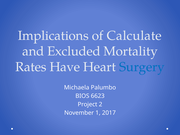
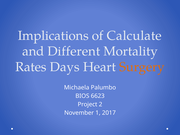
Excluded: Excluded -> Different (74, 51)
Have: Have -> Days (65, 67)
Surgery colour: blue -> orange (142, 67)
